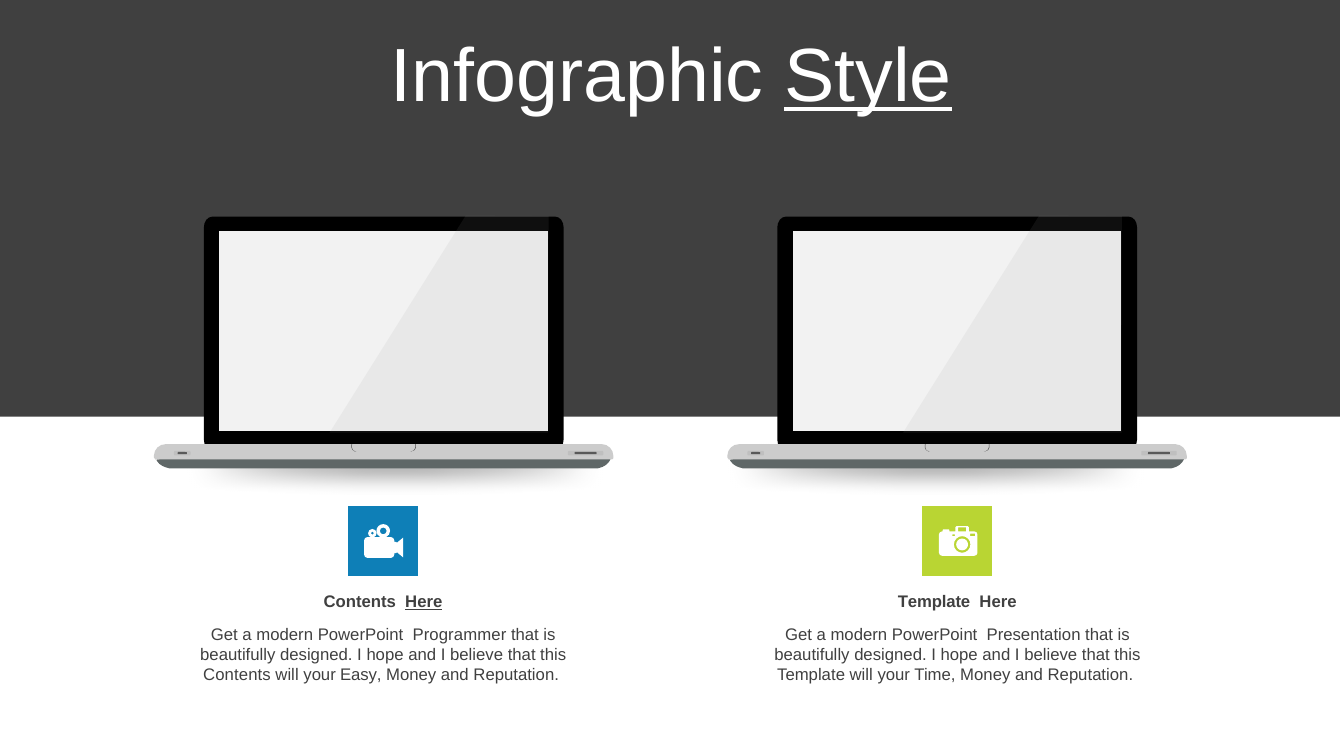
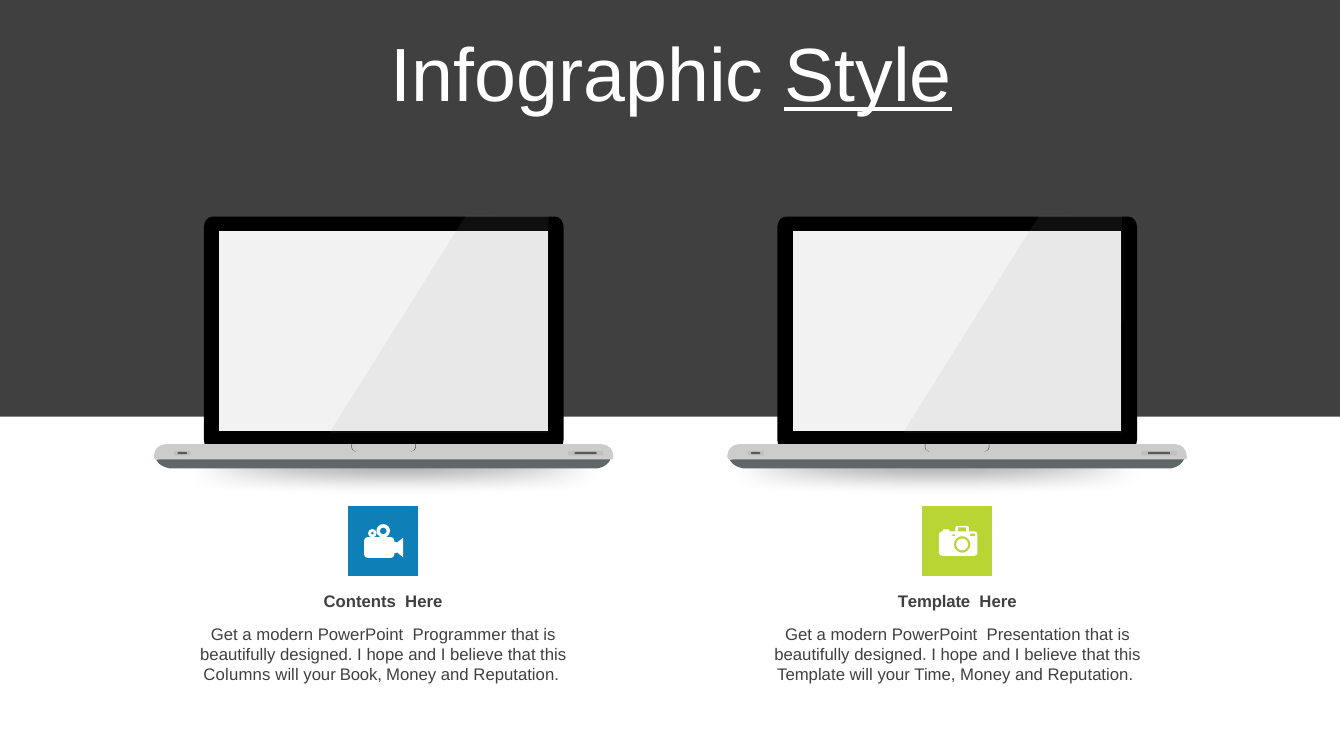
Here underline: present -> none (424, 602)
Contents: Contents -> Columns (237, 675)
Easy: Easy -> Book (361, 675)
